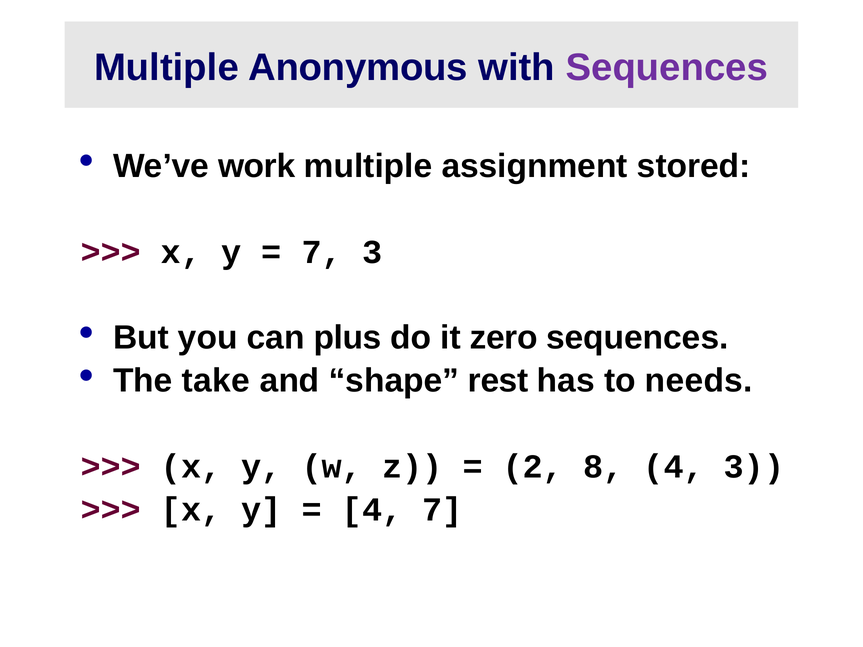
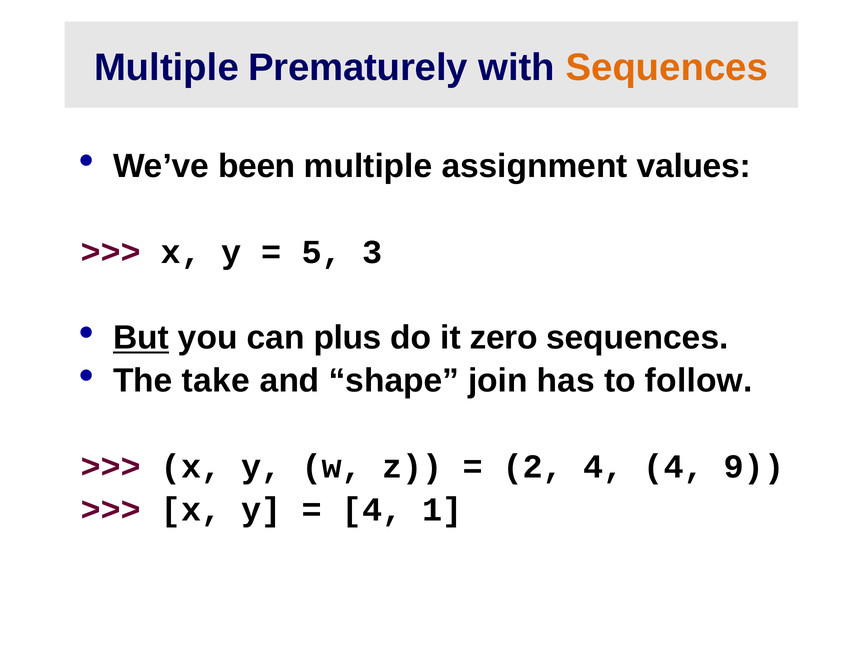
Anonymous: Anonymous -> Prematurely (358, 67)
Sequences colour: purple -> orange (667, 67)
work: work -> been (257, 166)
stored: stored -> values (694, 166)
7: 7 -> 5 (322, 252)
But underline: none -> present (141, 338)
rest: rest -> join (498, 381)
needs: needs -> follow (699, 381)
2 8: 8 -> 4 (603, 467)
4 3: 3 -> 9 (754, 467)
4 7: 7 -> 1 (442, 510)
